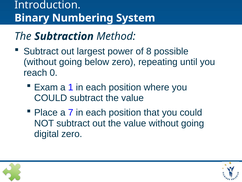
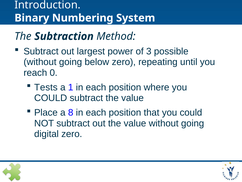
8: 8 -> 3 (149, 51)
Exam: Exam -> Tests (46, 87)
7: 7 -> 8 (71, 112)
